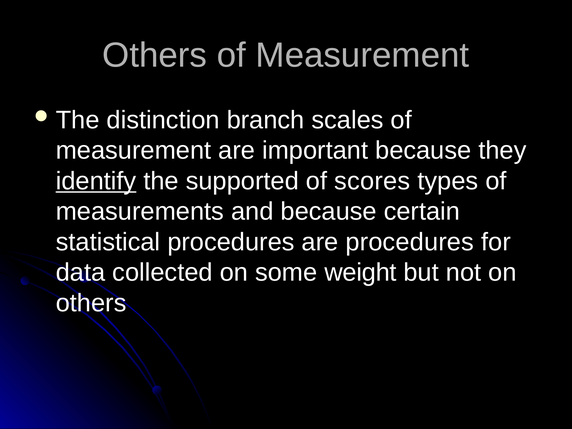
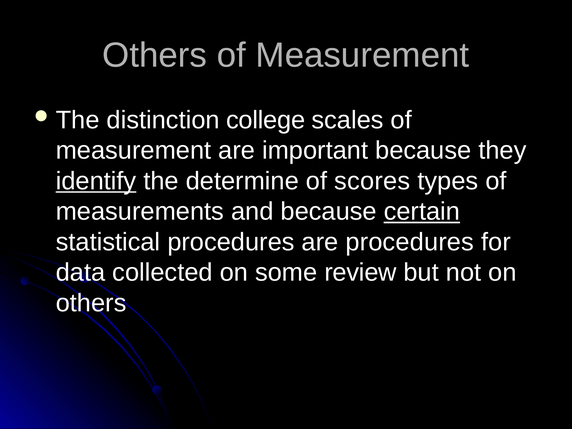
branch: branch -> college (266, 120)
supported: supported -> determine (242, 181)
certain underline: none -> present (422, 212)
weight: weight -> review (360, 273)
